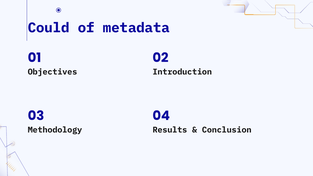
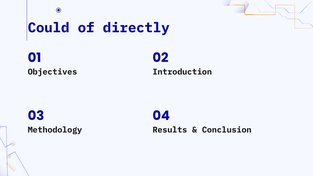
metadata: metadata -> directly (136, 28)
